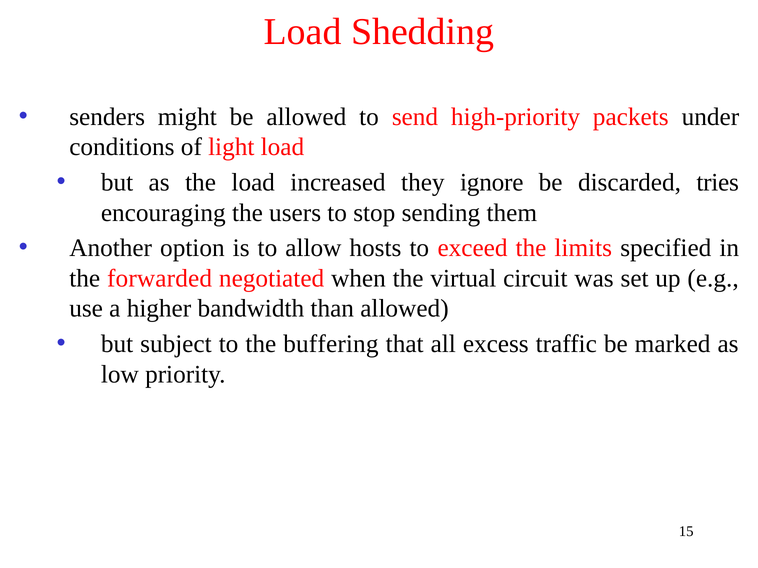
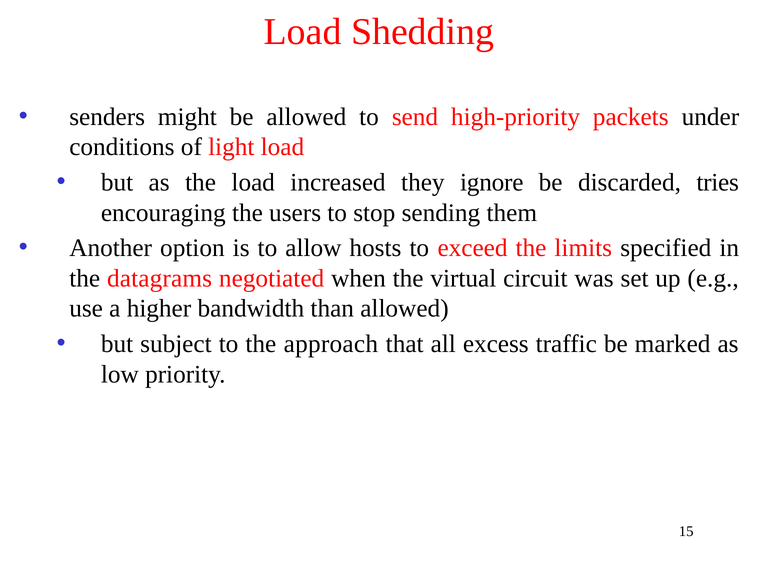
forwarded: forwarded -> datagrams (160, 279)
buffering: buffering -> approach (331, 344)
